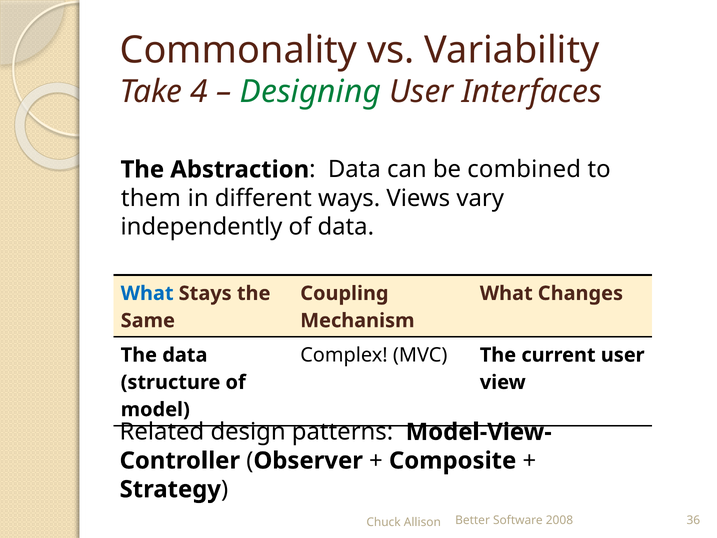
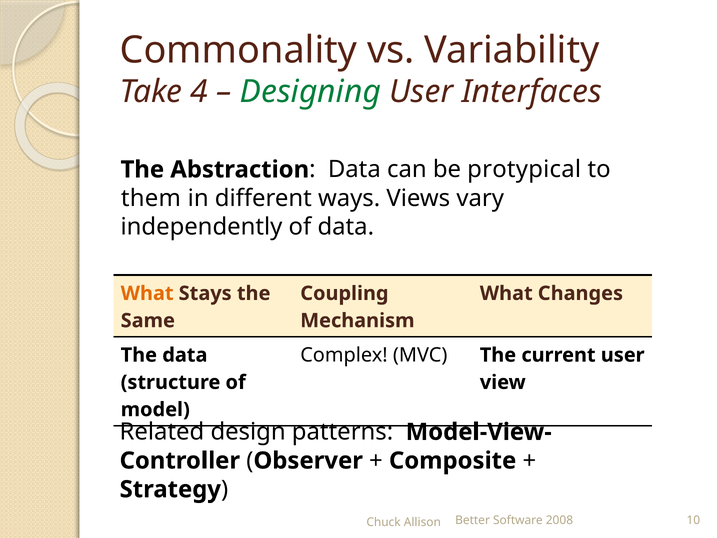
combined: combined -> protypical (524, 169)
What colour: blue -> orange (147, 293)
36: 36 -> 10 (693, 520)
